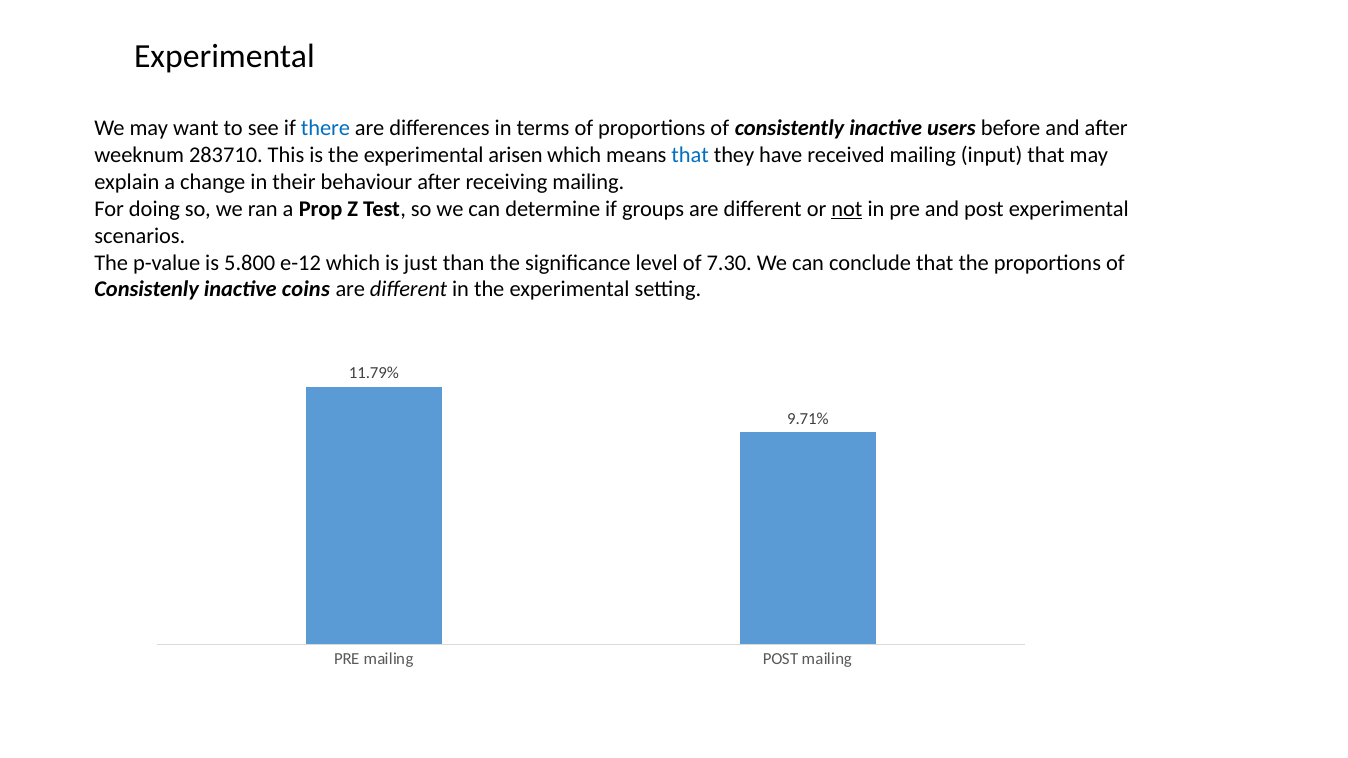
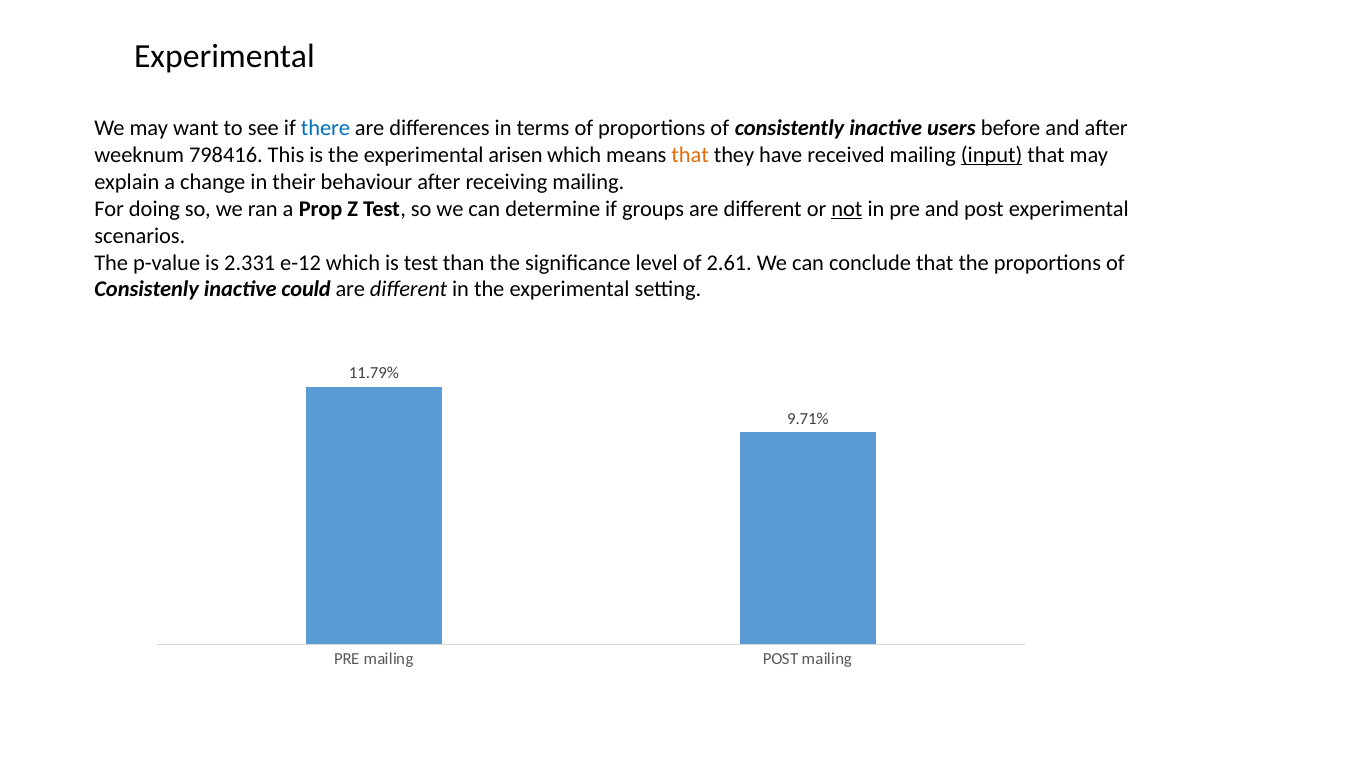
283710: 283710 -> 798416 (226, 155)
that colour: blue -> orange (690, 155)
input underline: none -> present (992, 155)
5.800: 5.800 -> 2.331 (250, 263)
is just: just -> test (421, 263)
7.30: 7.30 -> 2.61 (729, 263)
coins: coins -> could (306, 290)
